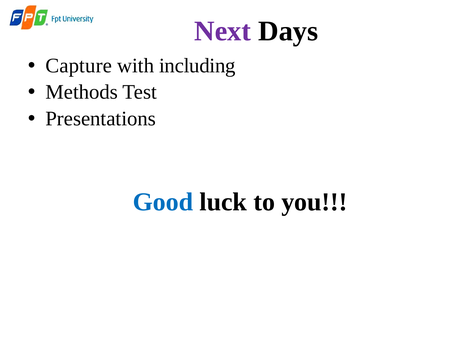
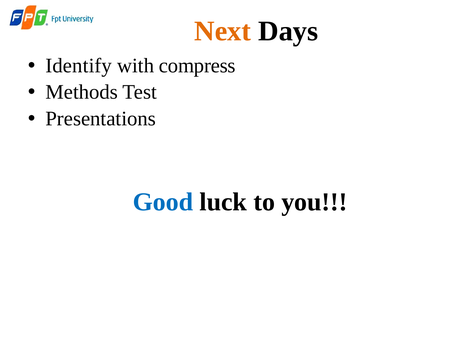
Next colour: purple -> orange (223, 31)
Capture: Capture -> Identify (79, 66)
including: including -> compress (197, 66)
